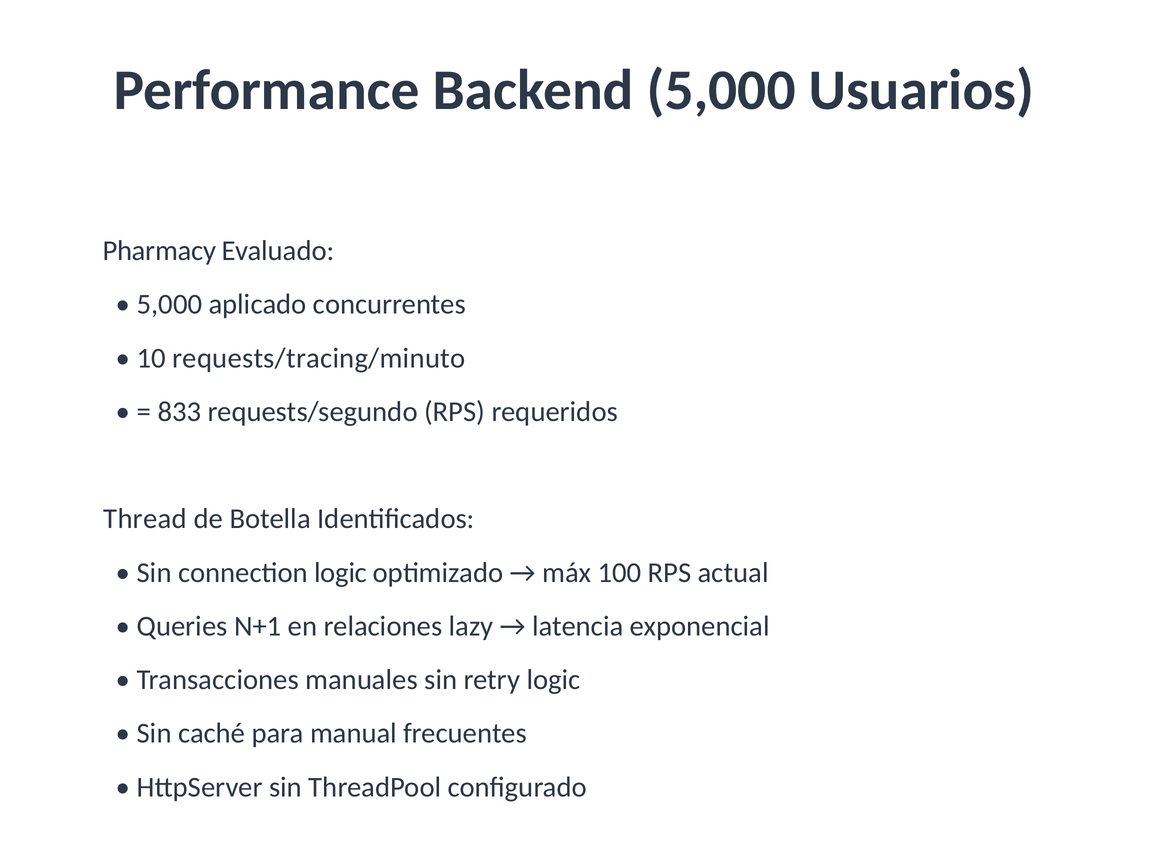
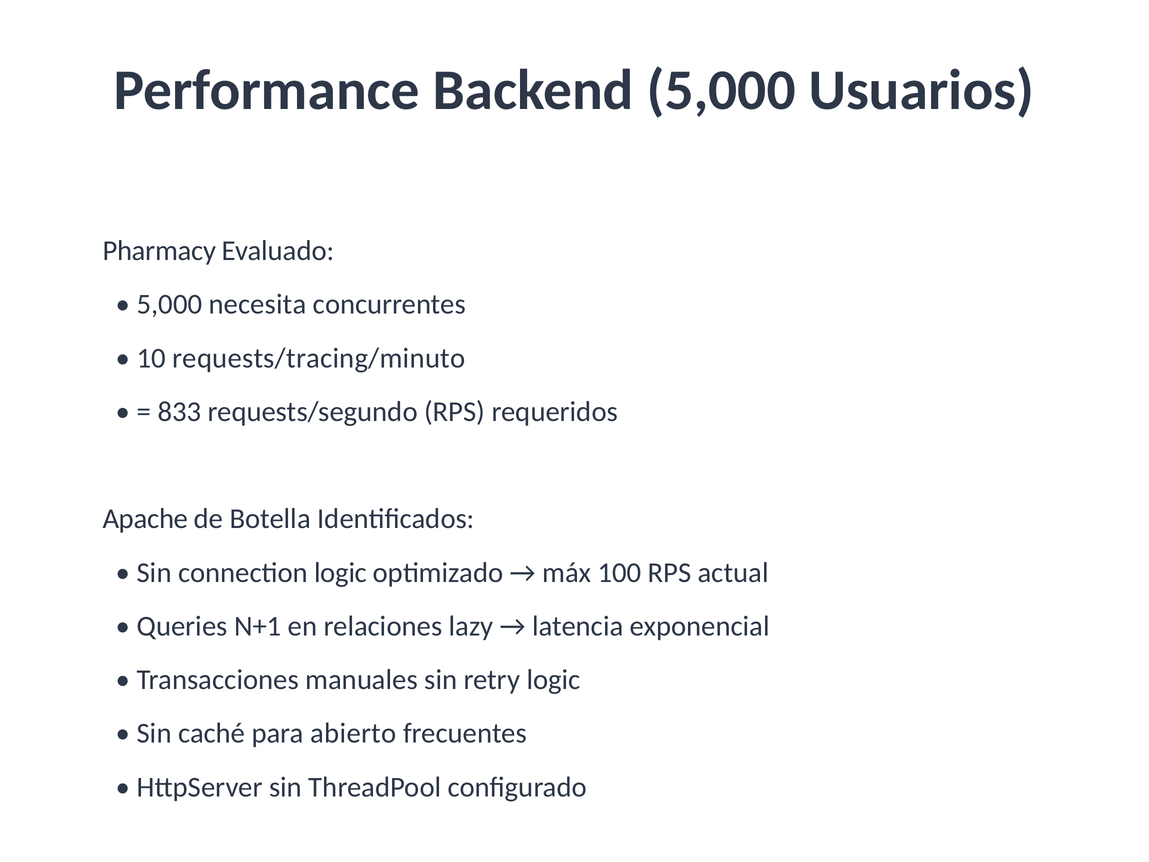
5,000 aplicado: aplicado -> necesita (258, 304)
Thread: Thread -> Apache (145, 519)
manual: manual -> abierto (353, 733)
